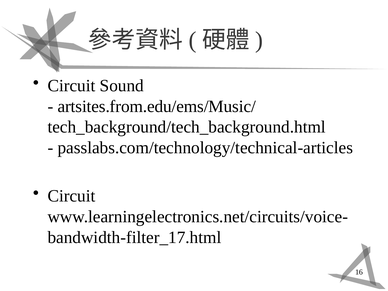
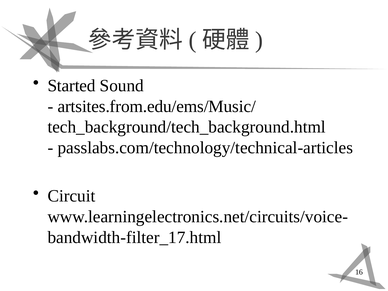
Circuit: Circuit -> Started (72, 86)
